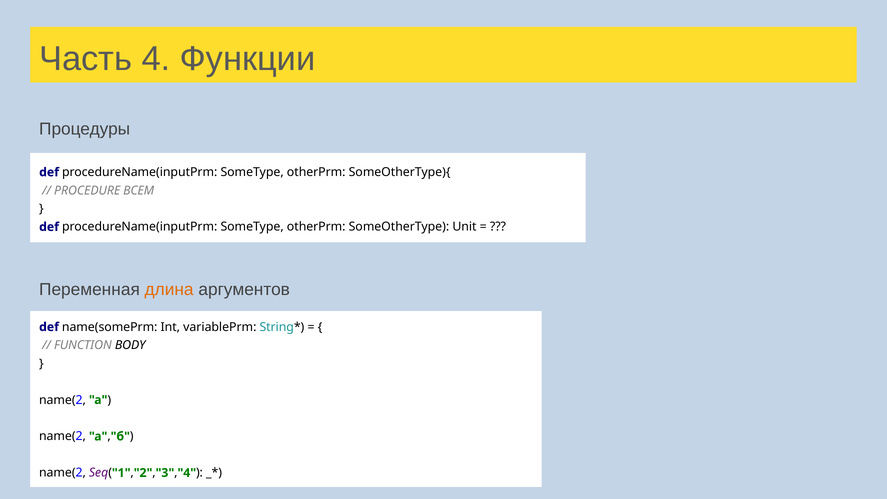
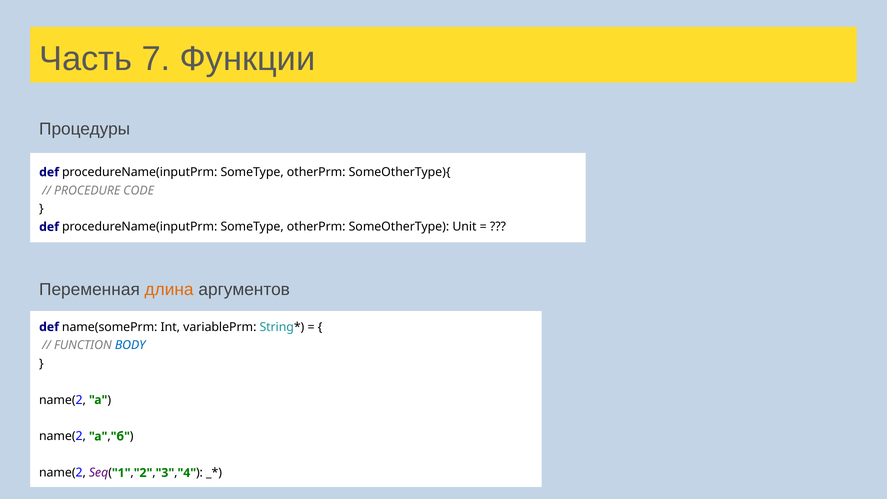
4: 4 -> 7 (156, 59)
ВСЕМ: ВСЕМ -> СODE (139, 190)
BODY colour: black -> blue (130, 345)
